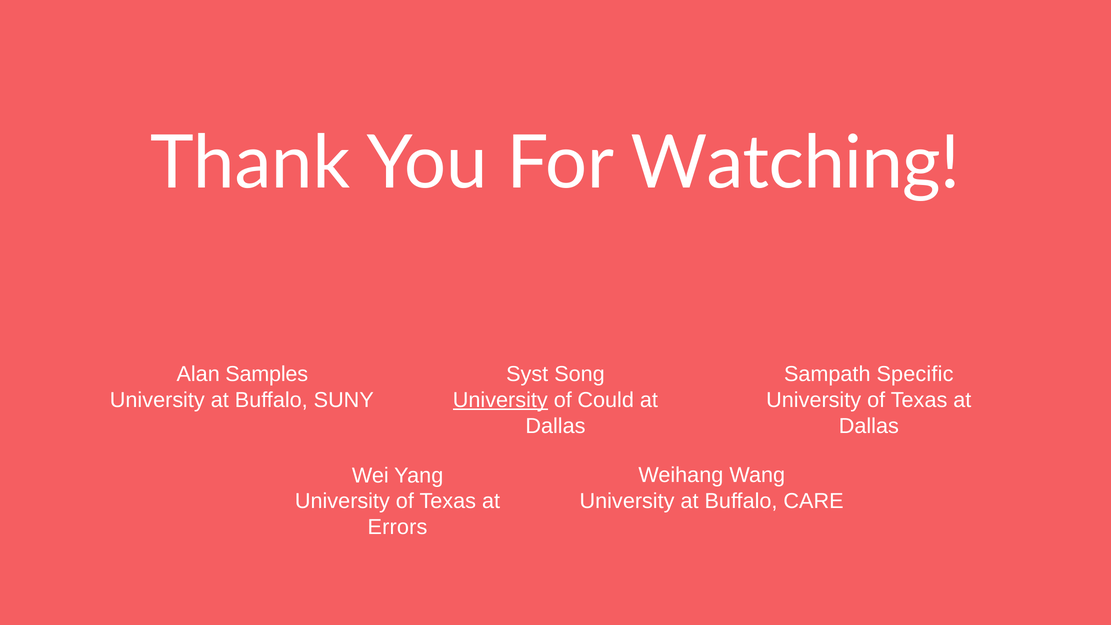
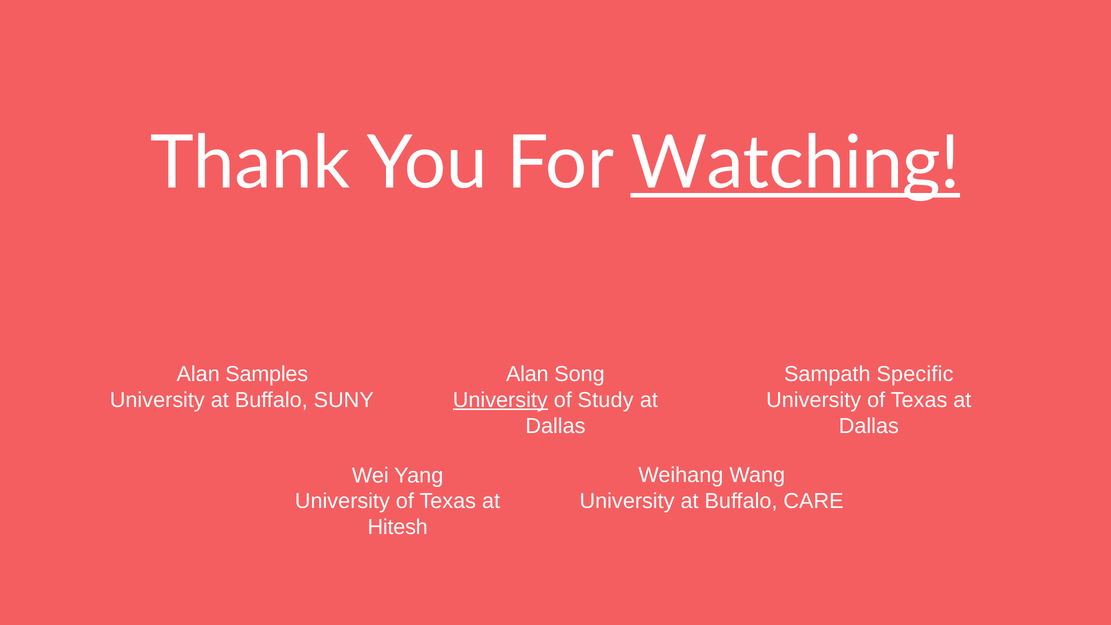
Watching underline: none -> present (795, 163)
Syst: Syst -> Alan (527, 374)
Could: Could -> Study (606, 400)
Errors: Errors -> Hitesh (398, 527)
